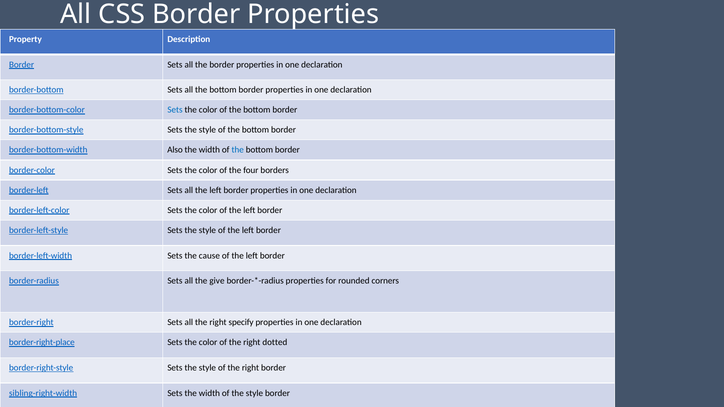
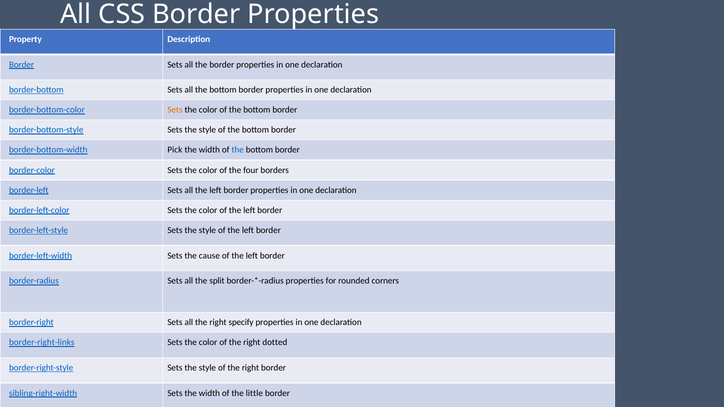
Sets colour: blue -> orange (175, 110)
Also: Also -> Pick (175, 150)
give: give -> split (217, 281)
border-right-place: border-right-place -> border-right-links (42, 343)
of the style: style -> little (254, 393)
